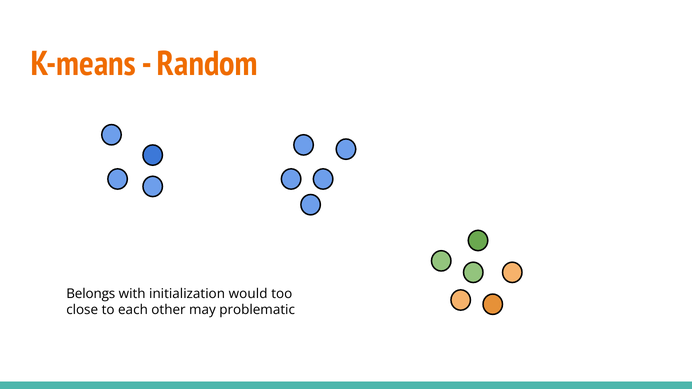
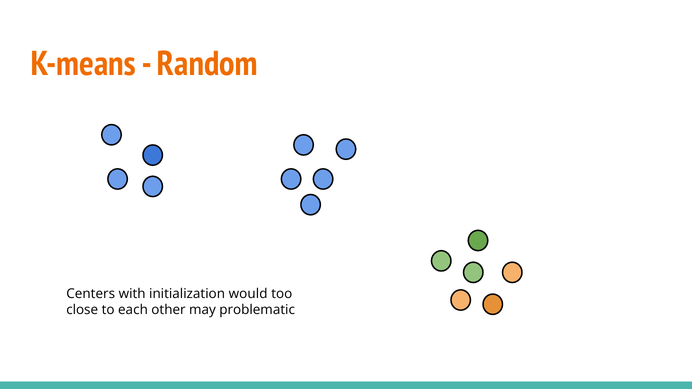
Belongs: Belongs -> Centers (91, 294)
